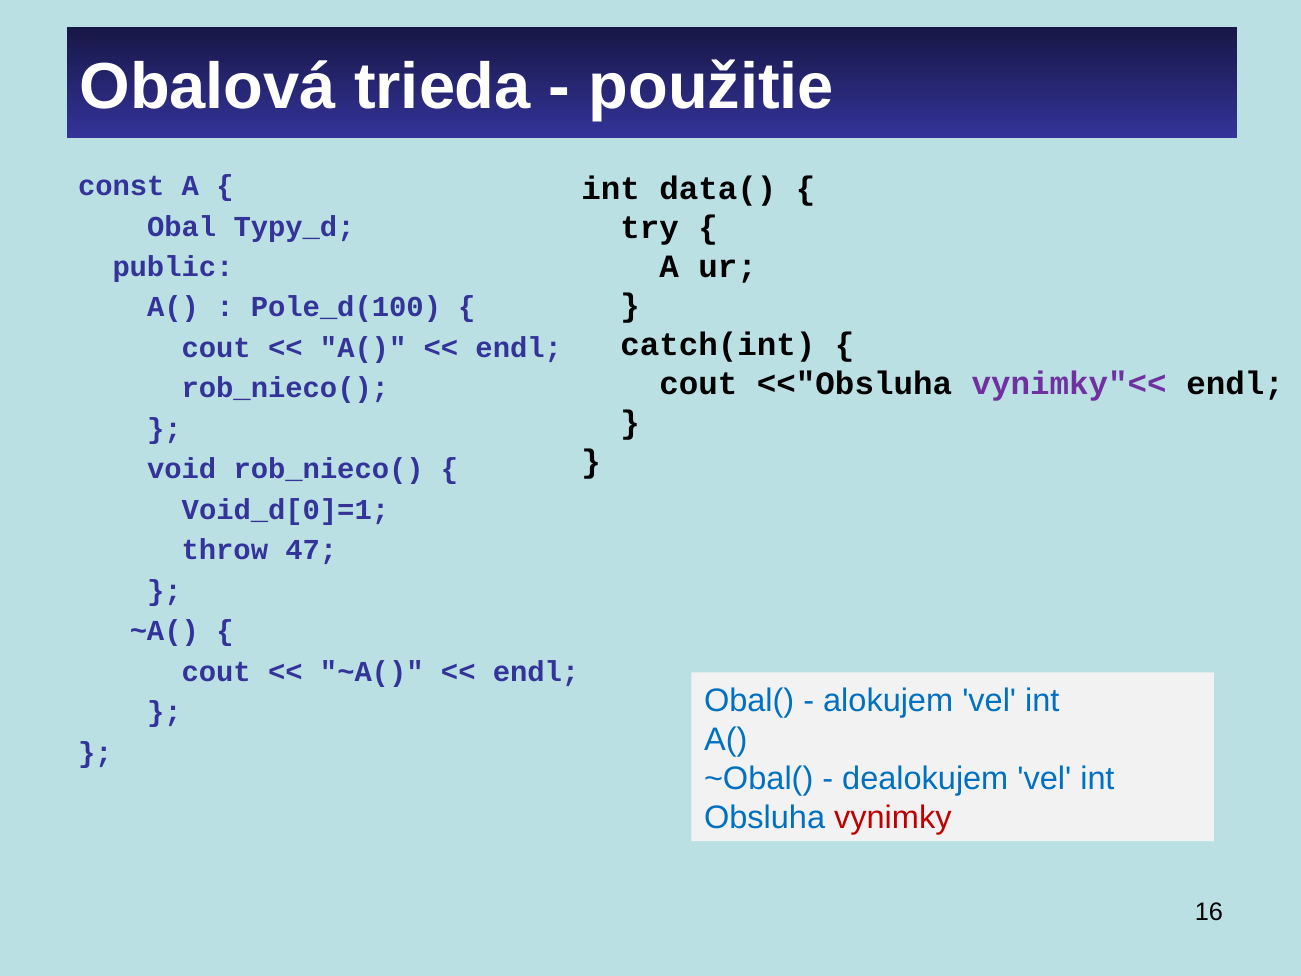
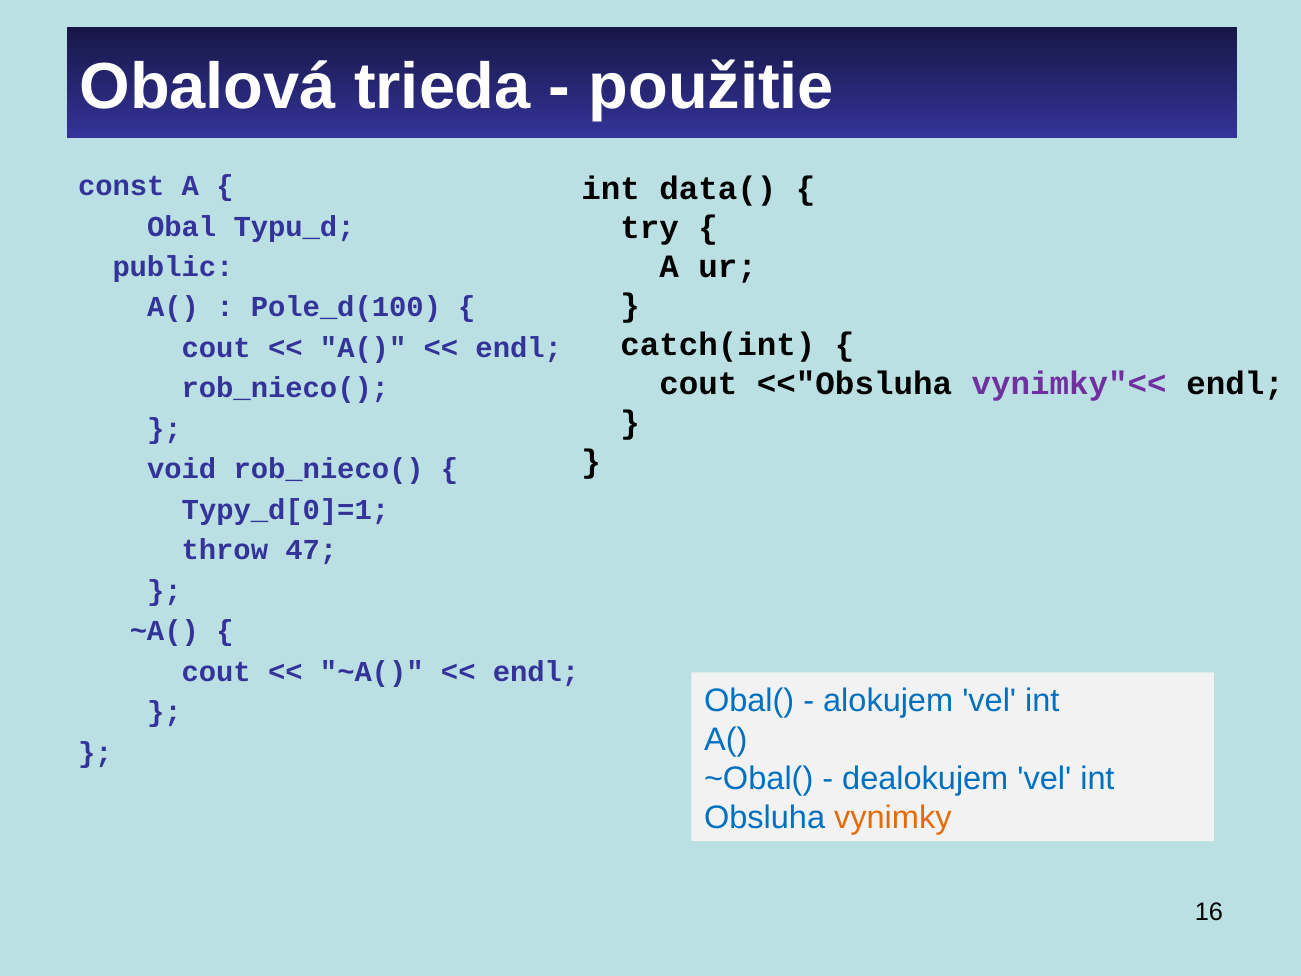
Typy_d: Typy_d -> Typu_d (294, 226)
Void_d[0]=1: Void_d[0]=1 -> Typy_d[0]=1 (285, 510)
vynimky colour: red -> orange (893, 817)
